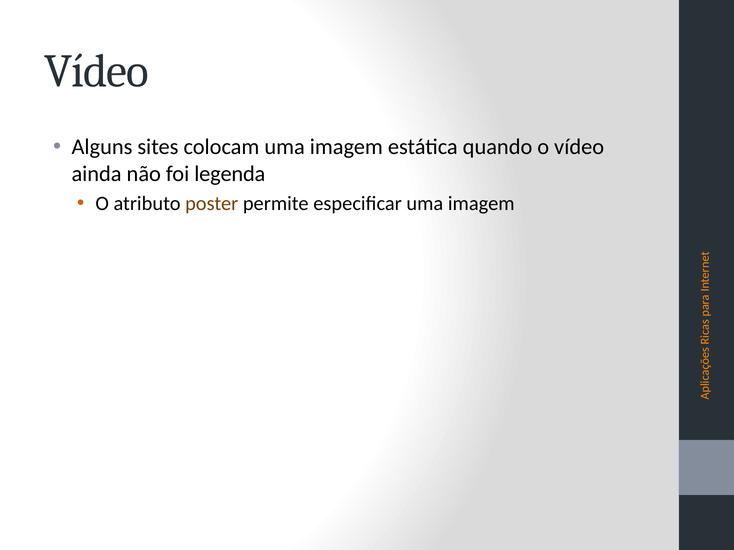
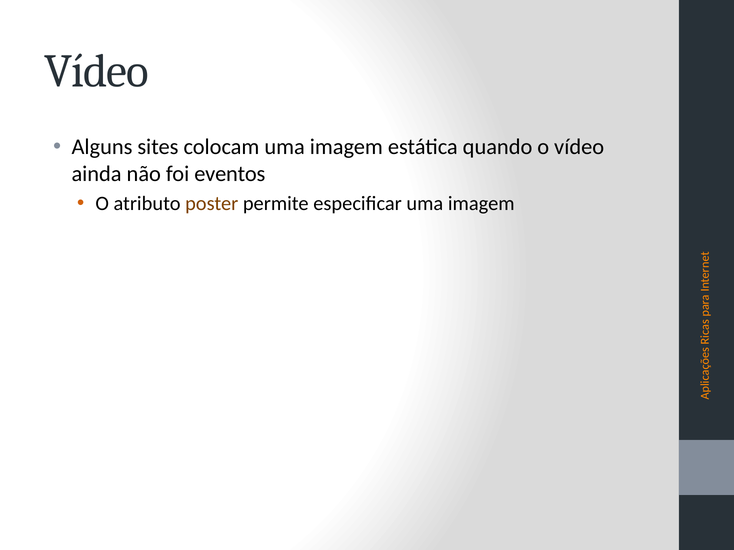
legenda: legenda -> eventos (230, 174)
